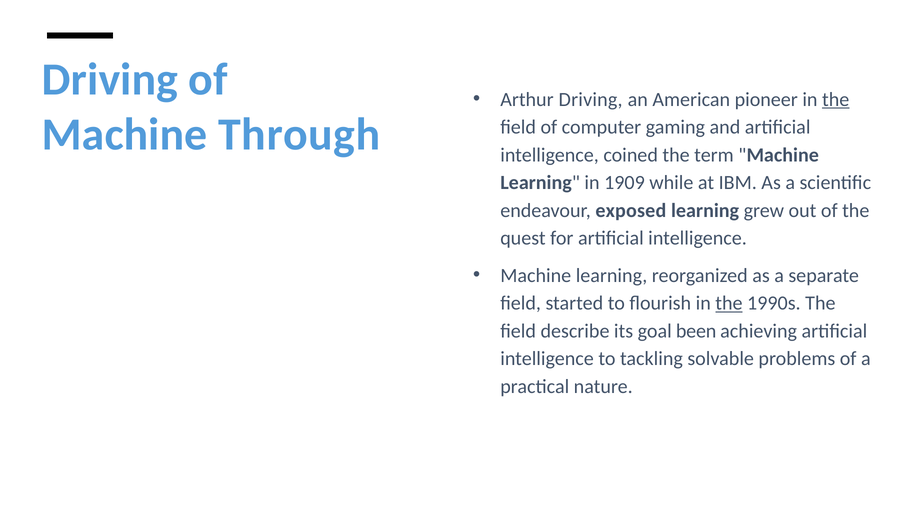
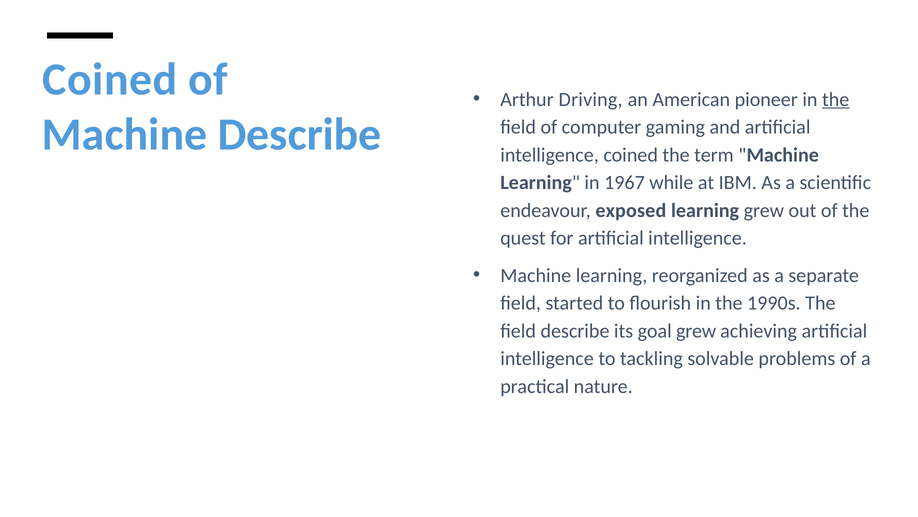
Driving: Driving -> Coined (110, 79)
Machine Through: Through -> Describe (300, 134)
1909: 1909 -> 1967 (624, 182)
the underline: present -> none (729, 303)
goal been: been -> grew (696, 331)
